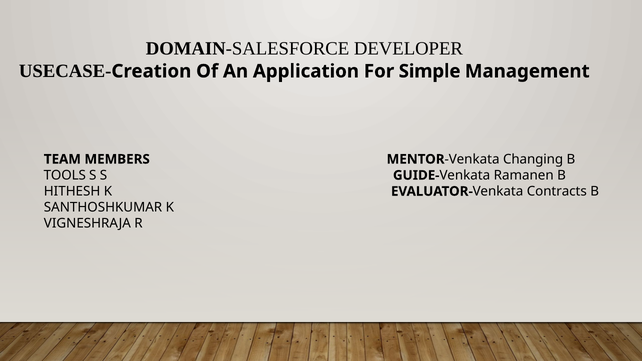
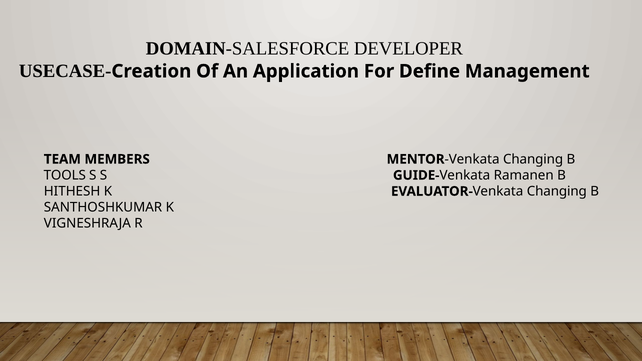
Simple: Simple -> Define (430, 71)
Contracts: Contracts -> Changing (557, 191)
